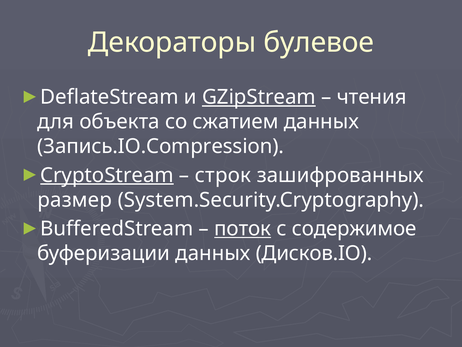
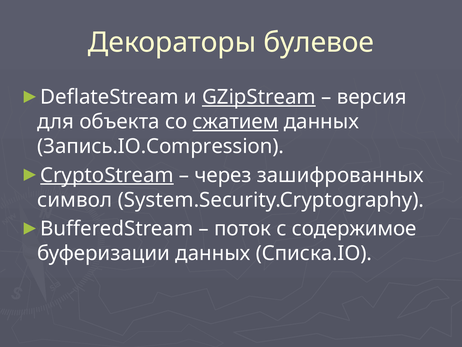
чтения: чтения -> версия (372, 97)
сжатием underline: none -> present (236, 122)
строк: строк -> через (223, 175)
размер: размер -> символ (75, 200)
поток underline: present -> none (243, 228)
Дисков.IO: Дисков.IO -> Списка.IO (314, 253)
